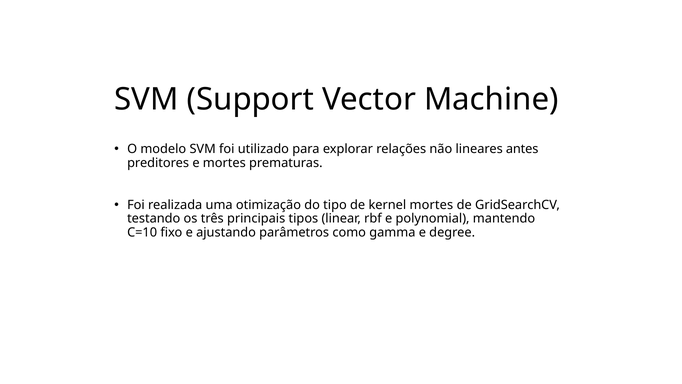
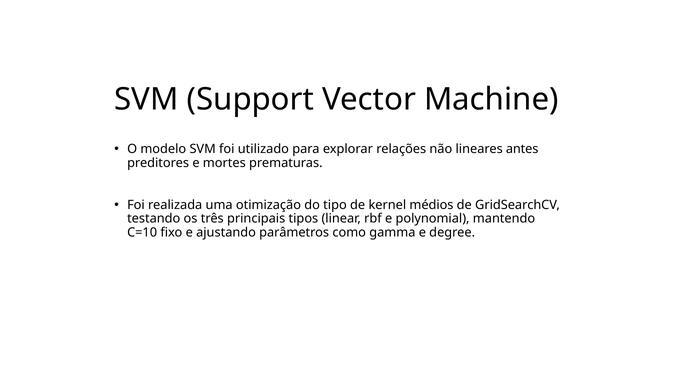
kernel mortes: mortes -> médios (431, 205)
